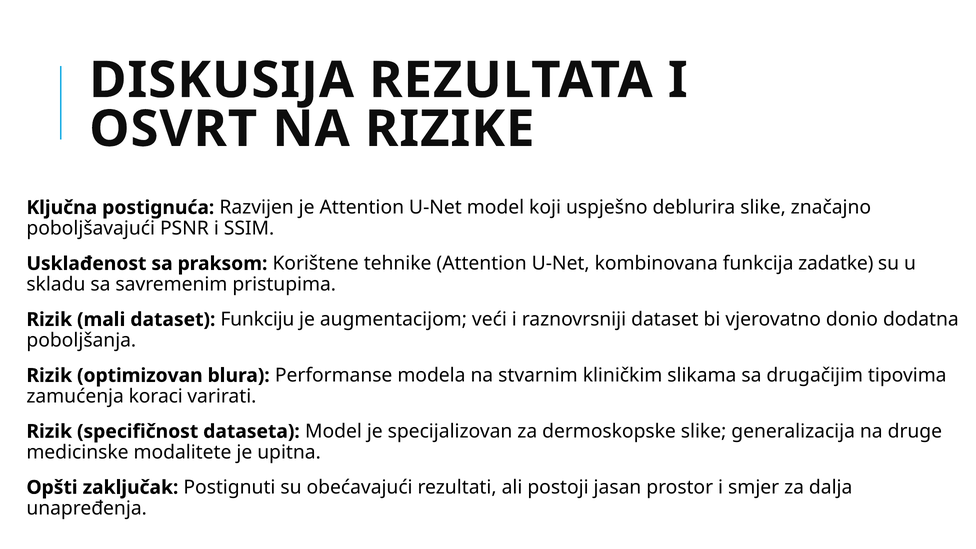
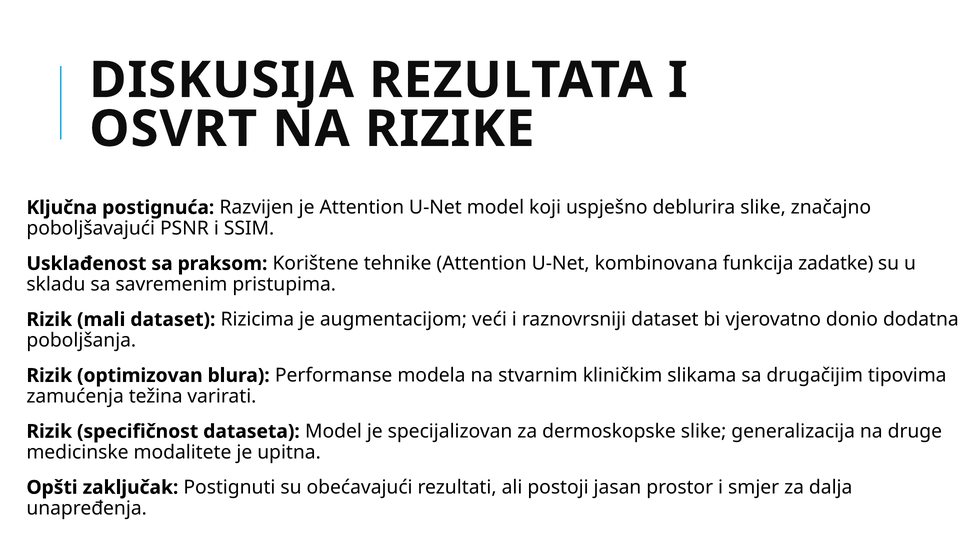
Funkciju: Funkciju -> Rizicima (257, 320)
koraci: koraci -> težina (156, 396)
